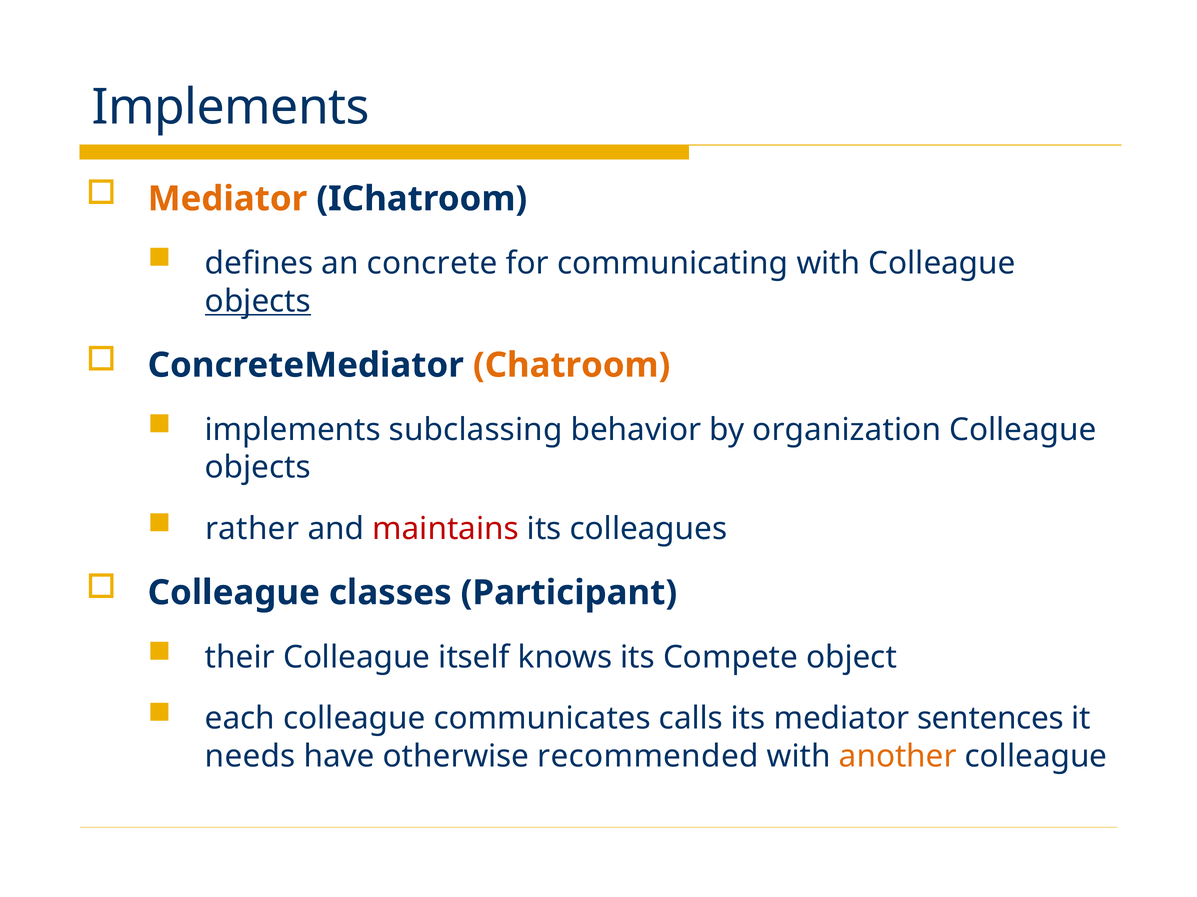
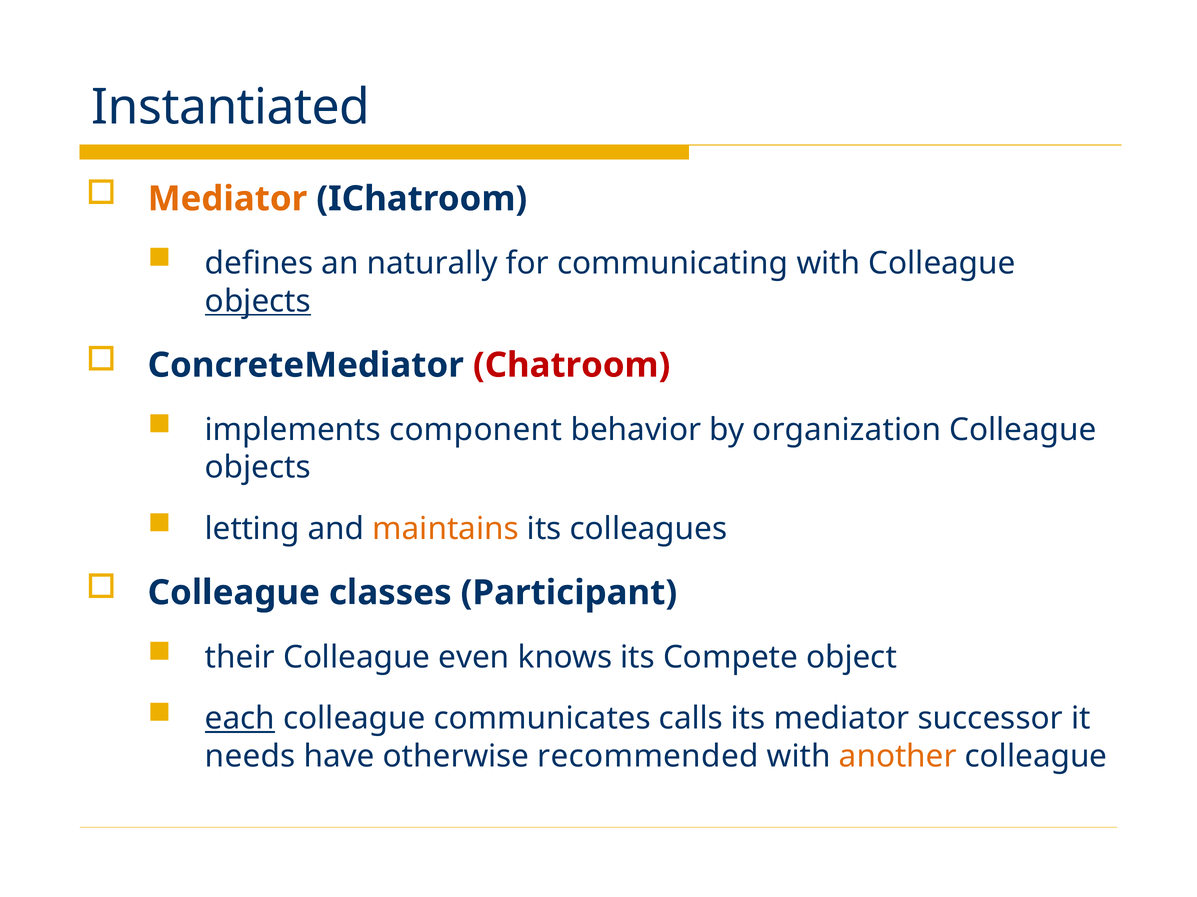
Implements: Implements -> Instantiated (231, 107)
concrete: concrete -> naturally (432, 264)
Chatroom colour: orange -> red (572, 365)
subclassing: subclassing -> component (476, 430)
rather: rather -> letting (252, 529)
maintains colour: red -> orange (446, 529)
itself: itself -> even (474, 658)
each underline: none -> present (240, 719)
sentences: sentences -> successor (990, 719)
